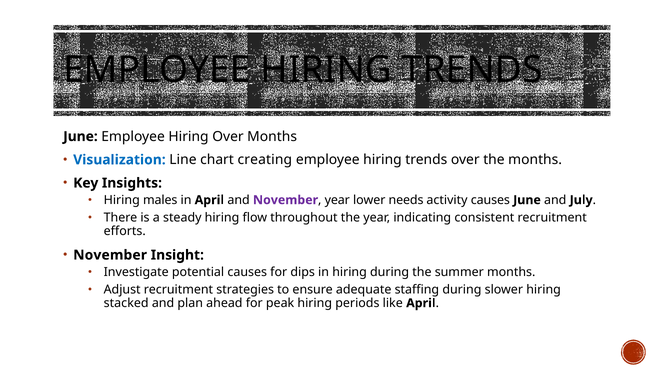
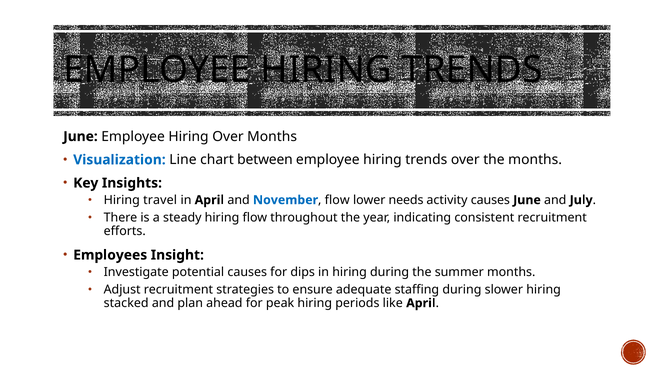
creating: creating -> between (265, 160)
males: males -> travel (160, 200)
November colour: purple -> blue (286, 200)
year: year -> flow (337, 200)
November: November -> Employees (110, 255)
